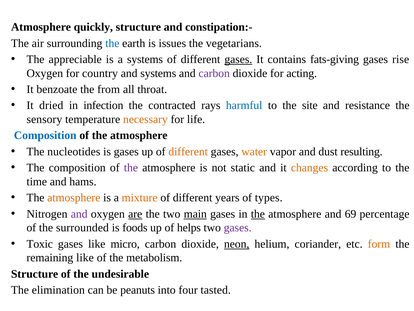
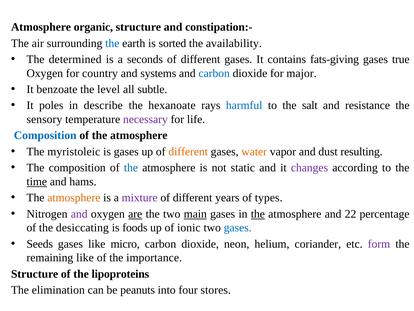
quickly: quickly -> organic (93, 27)
issues: issues -> sorted (172, 43)
vegetarians: vegetarians -> availability (234, 43)
appreciable: appreciable -> determined (75, 59)
a systems: systems -> seconds (145, 59)
gases underline: present -> none (238, 59)
rise: rise -> true (401, 59)
carbon colour: purple -> blue (214, 73)
acting: acting -> major (302, 73)
from: from -> level (109, 89)
throat: throat -> subtle (152, 89)
dried: dried -> poles (51, 105)
infection: infection -> describe (103, 105)
contracted: contracted -> hexanoate (172, 105)
site: site -> salt (310, 105)
necessary colour: orange -> purple (145, 119)
nucleotides: nucleotides -> myristoleic (74, 151)
the colour: purple -> blue (131, 168)
changes colour: orange -> purple (309, 168)
time underline: none -> present (37, 181)
mixture colour: orange -> purple (140, 197)
69: 69 -> 22 (351, 214)
surrounded: surrounded -> desiccating (82, 227)
helps: helps -> ionic (189, 227)
gases colour: purple -> blue (238, 227)
Toxic: Toxic -> Seeds (40, 244)
neon underline: present -> none (237, 244)
form colour: orange -> purple (379, 244)
metabolism: metabolism -> importance (154, 257)
undesirable: undesirable -> lipoproteins (120, 273)
tasted: tasted -> stores (216, 290)
